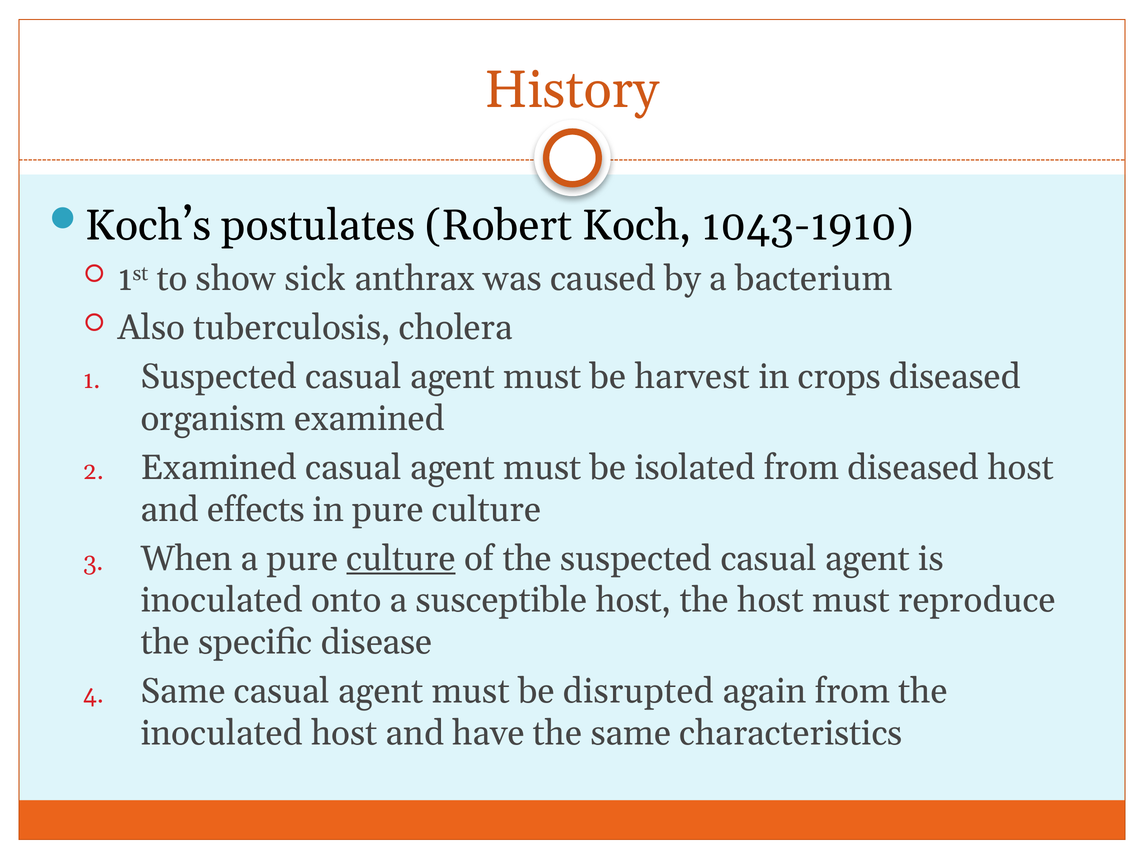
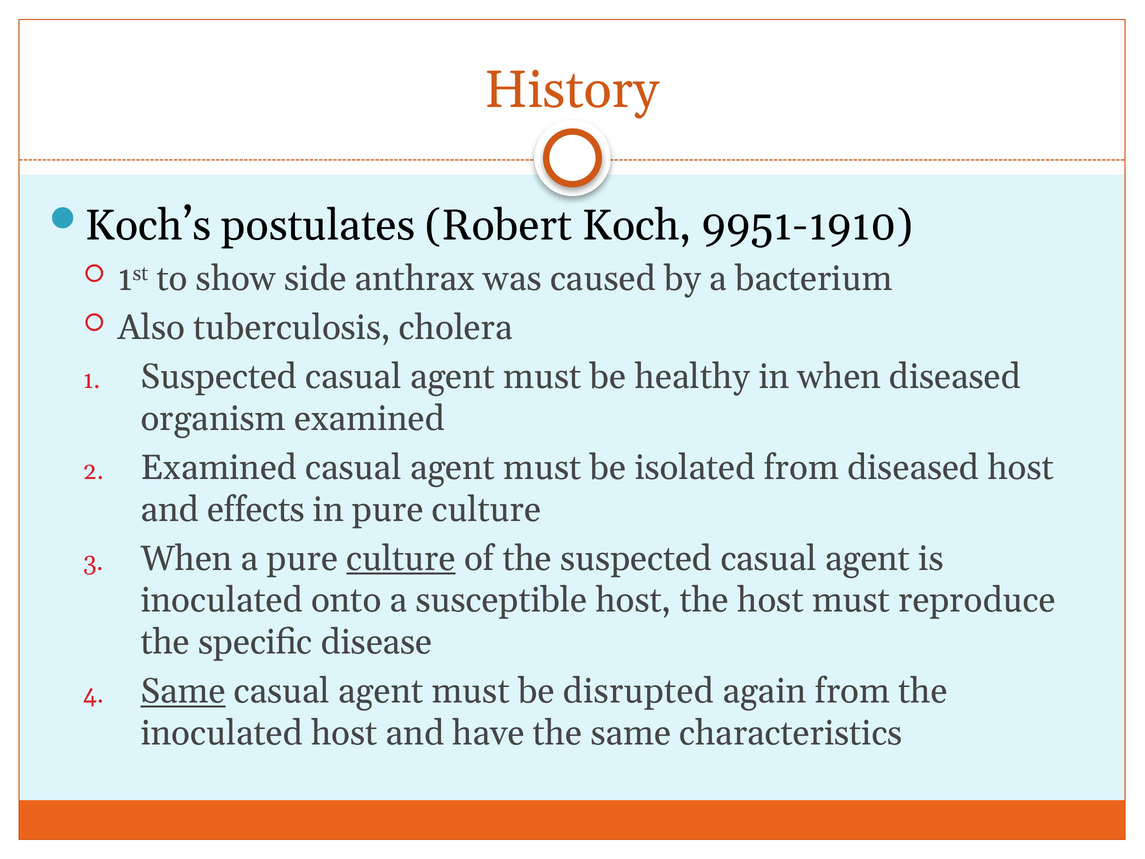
1043-1910: 1043-1910 -> 9951-1910 (807, 226)
sick: sick -> side (315, 279)
harvest: harvest -> healthy (692, 377)
in crops: crops -> when (839, 377)
Same underline: none -> present (183, 691)
